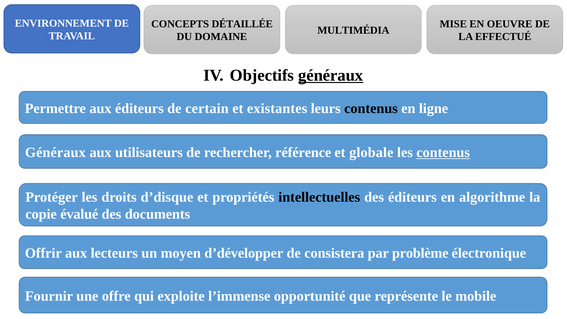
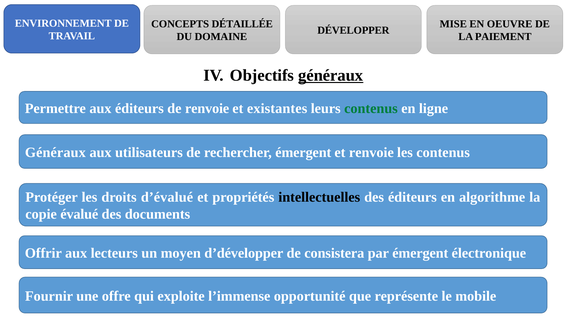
MULTIMÉDIA: MULTIMÉDIA -> DÉVELOPPER (353, 30)
EFFECTUÉ: EFFECTUÉ -> PAIEMENT (503, 37)
de certain: certain -> renvoie (207, 108)
contenus colour: black -> green (371, 108)
rechercher référence: référence -> émergent (303, 152)
et globale: globale -> renvoie (371, 152)
contenus underline: present -> none (443, 152)
d’disque: d’disque -> d’évalué (167, 197)
par problème: problème -> émergent (420, 253)
